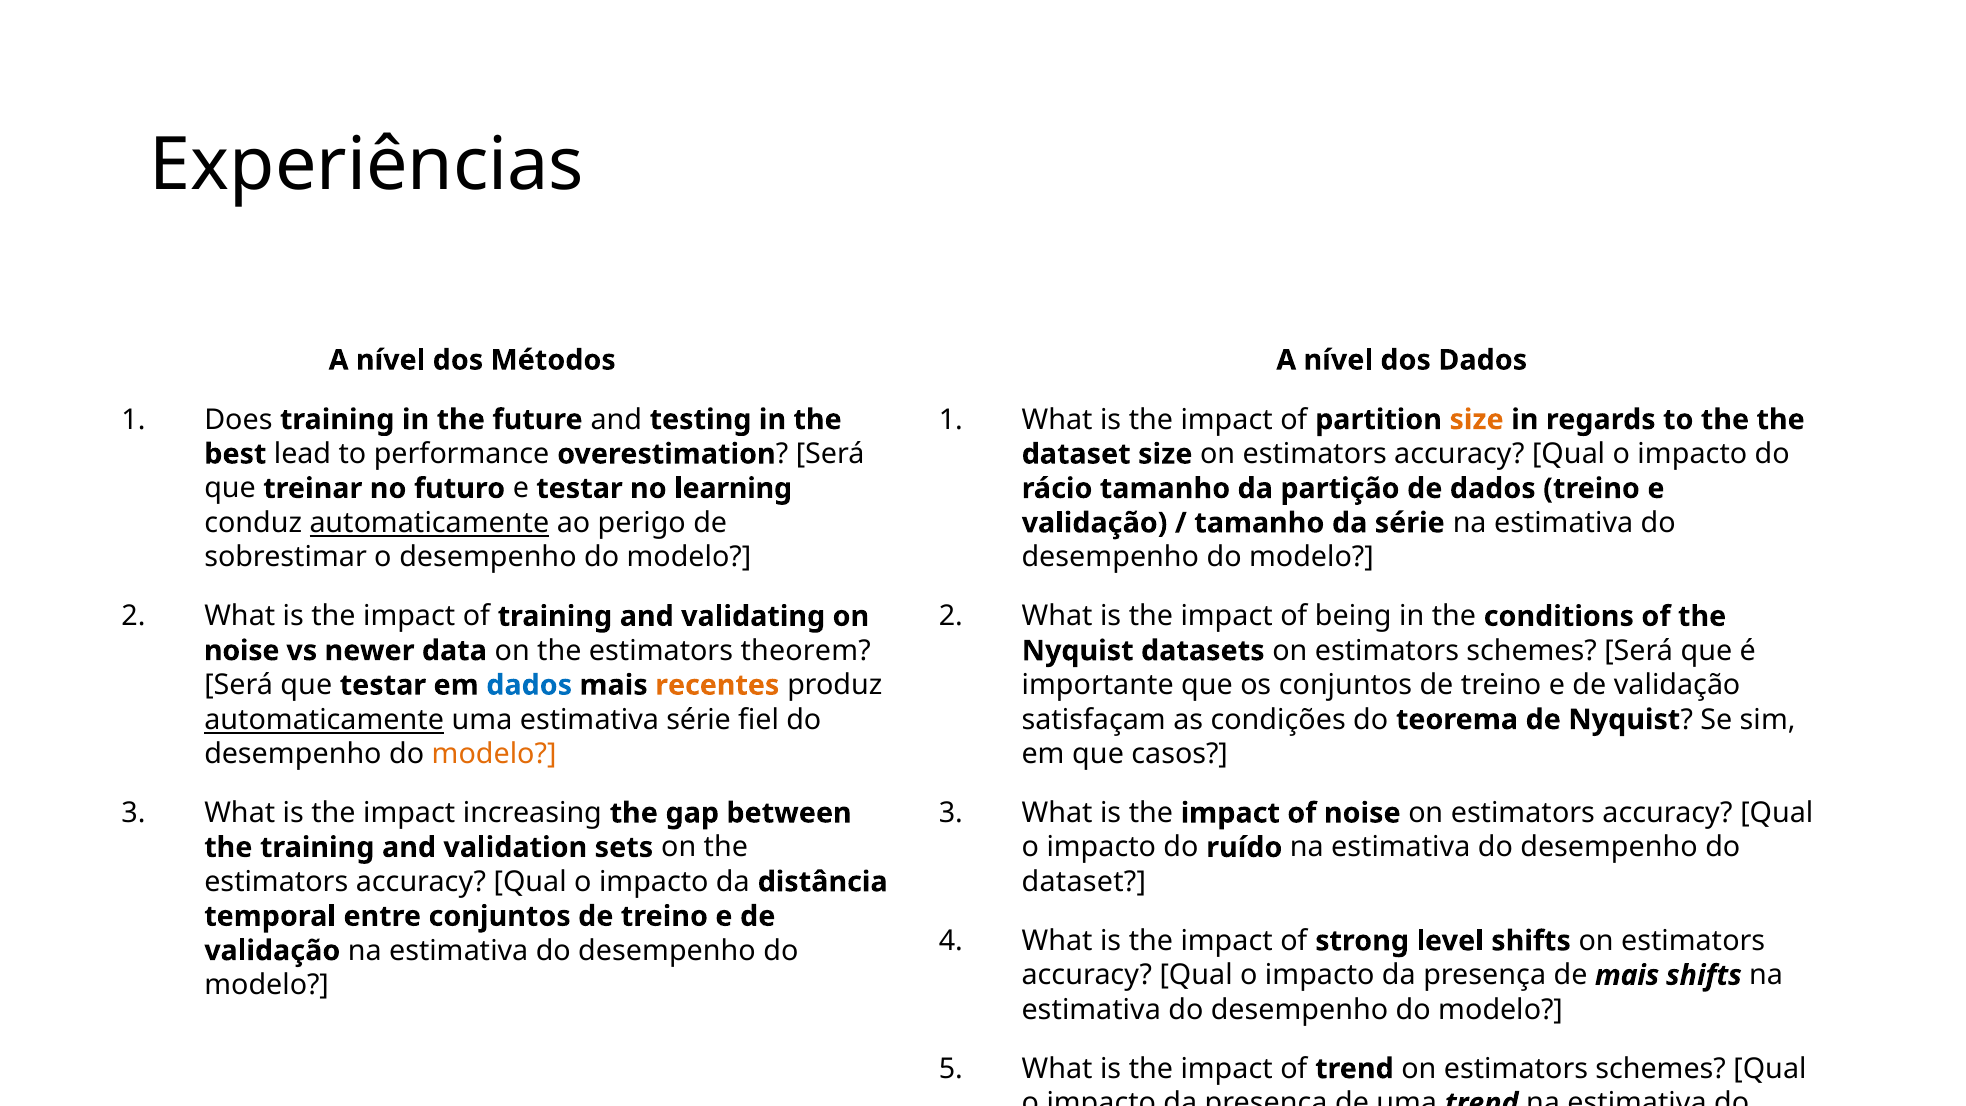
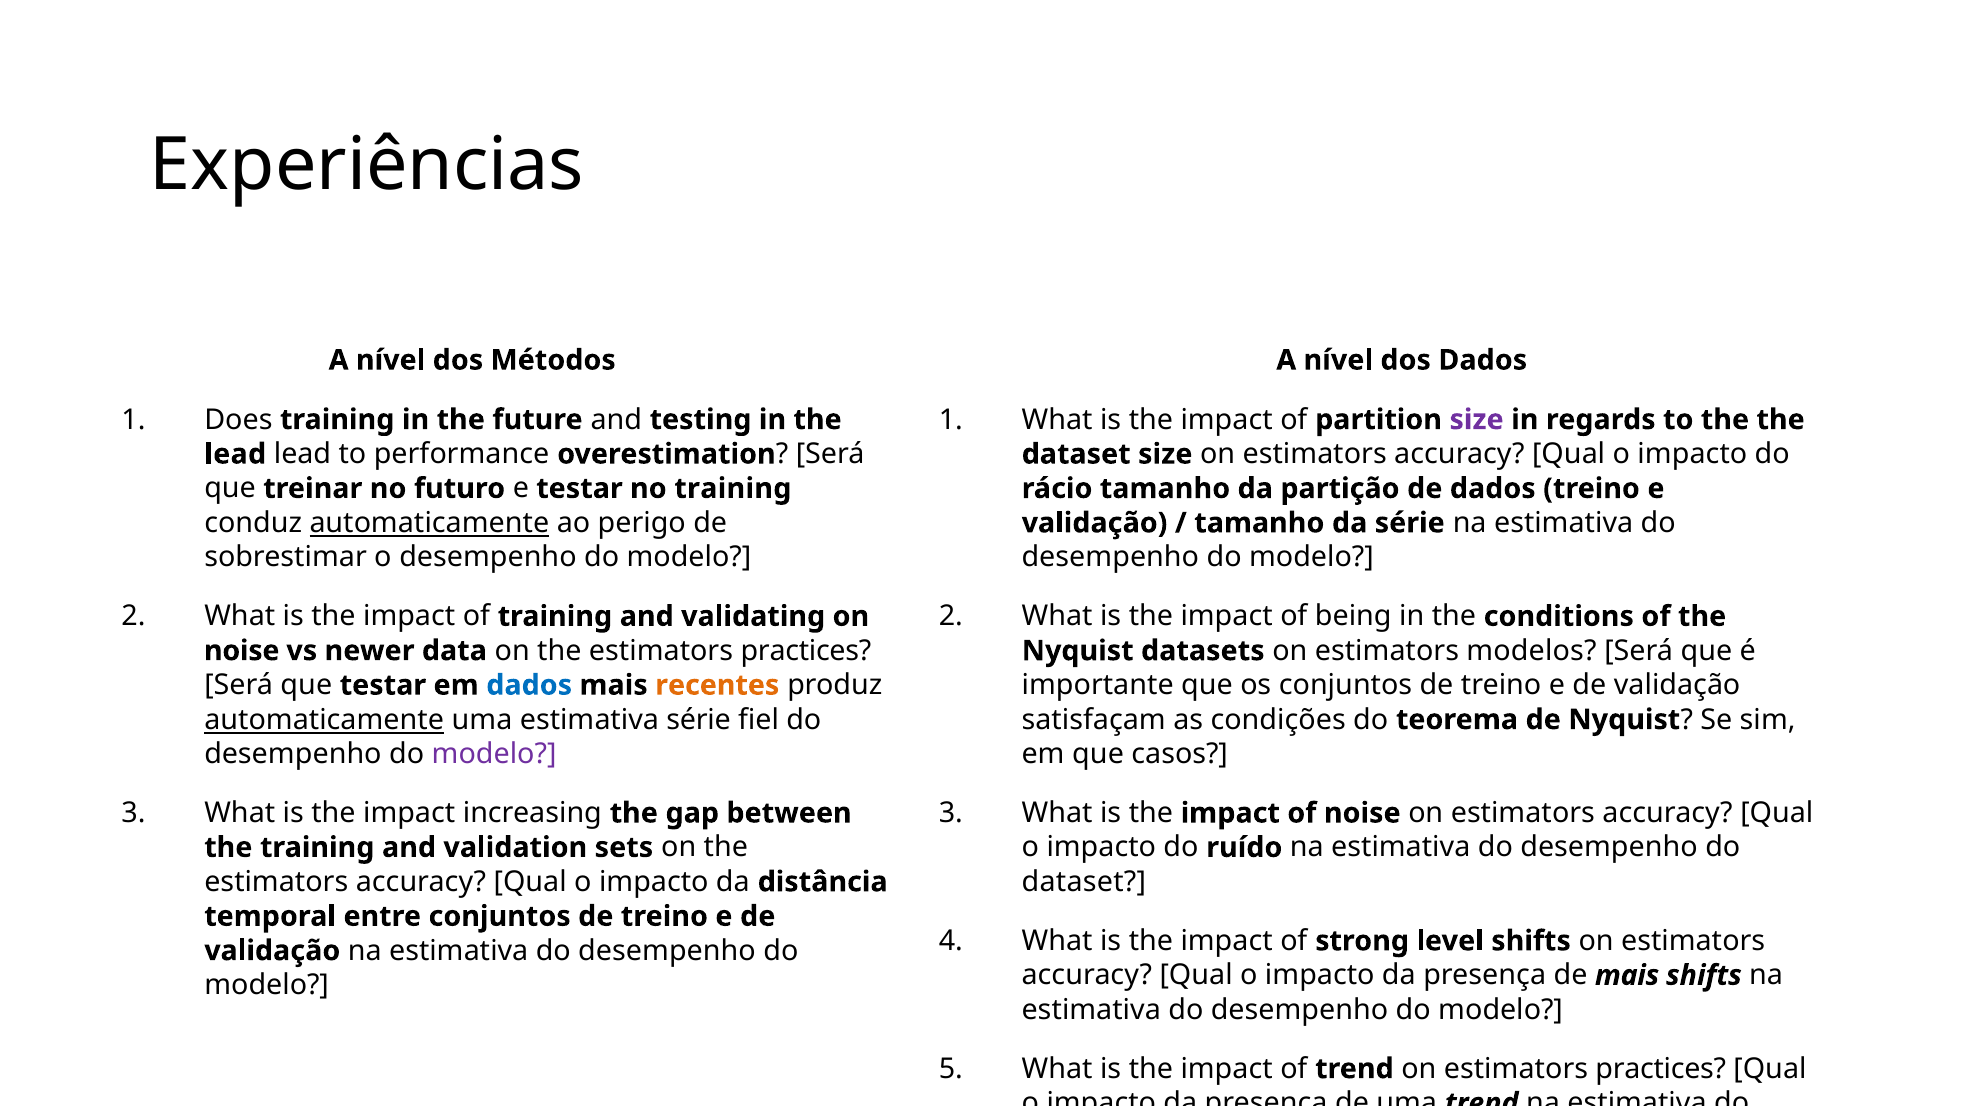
size colour: orange -> purple (1477, 420)
best: best -> lead (235, 454)
no learning: learning -> training (733, 488)
the estimators theorem: theorem -> practices (806, 651)
schemes: schemes -> modelos (1531, 651)
modelo colour: orange -> purple (494, 754)
trend on estimators schemes: schemes -> practices (1661, 1069)
